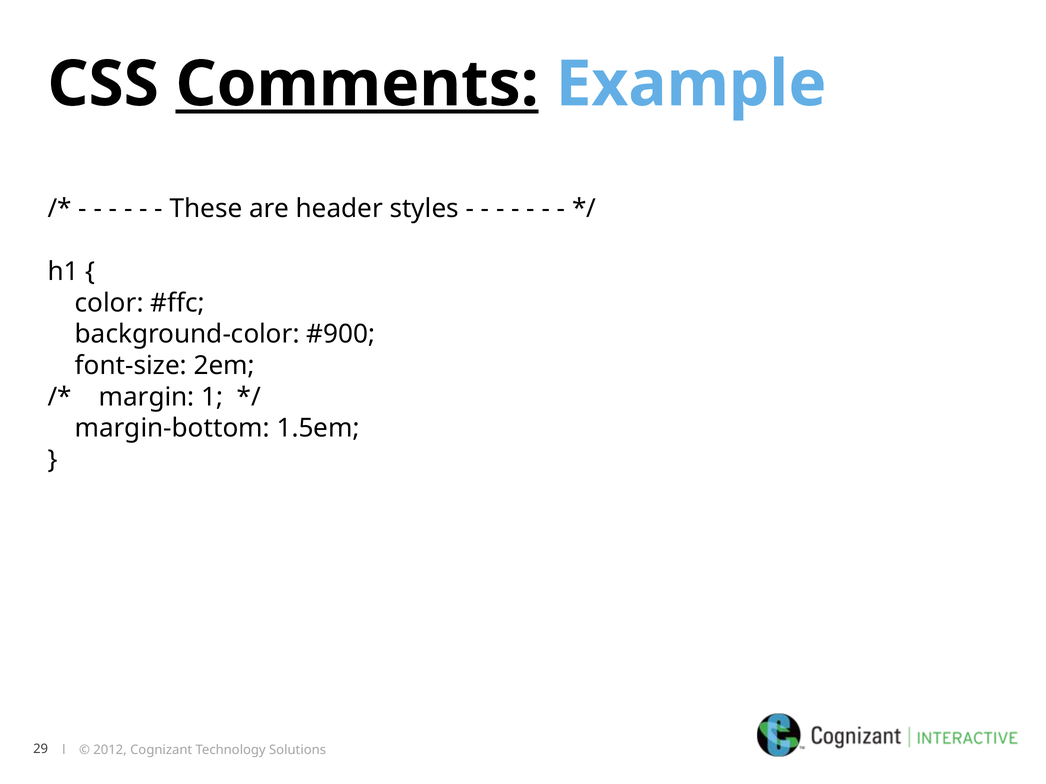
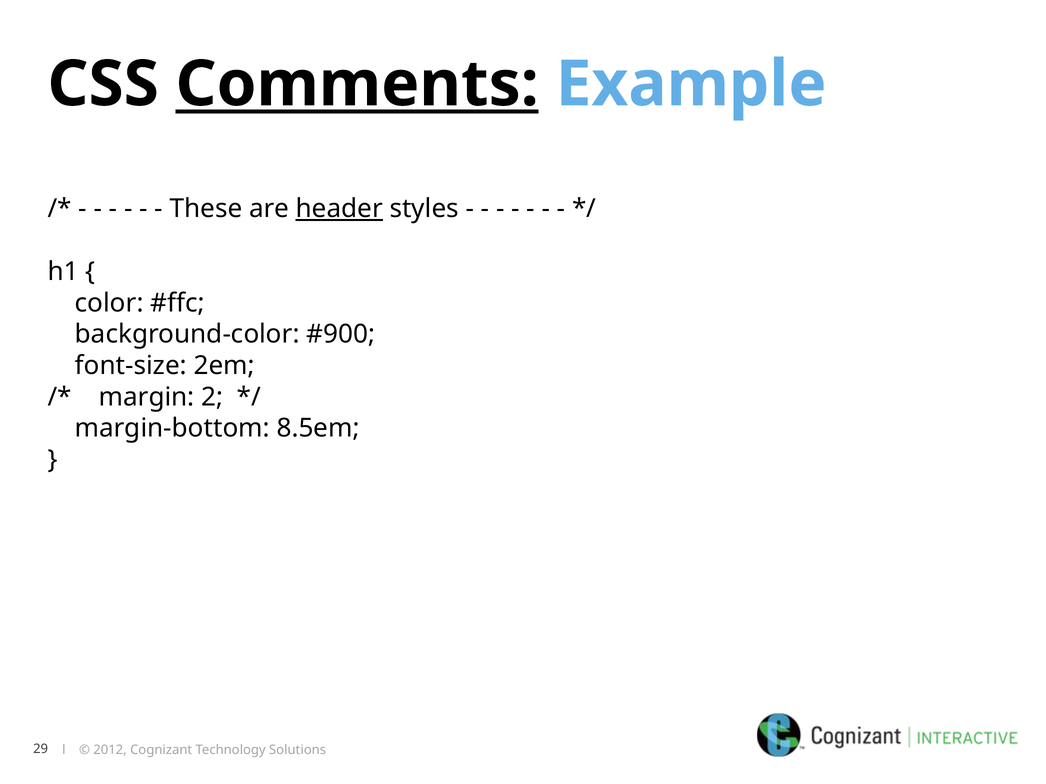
header underline: none -> present (339, 209)
1: 1 -> 2 (212, 397)
1.5em: 1.5em -> 8.5em (318, 429)
